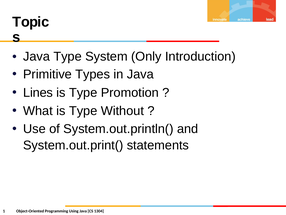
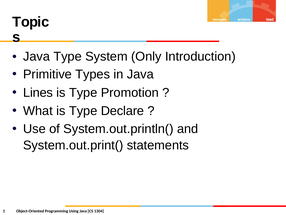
Without: Without -> Declare (122, 111)
